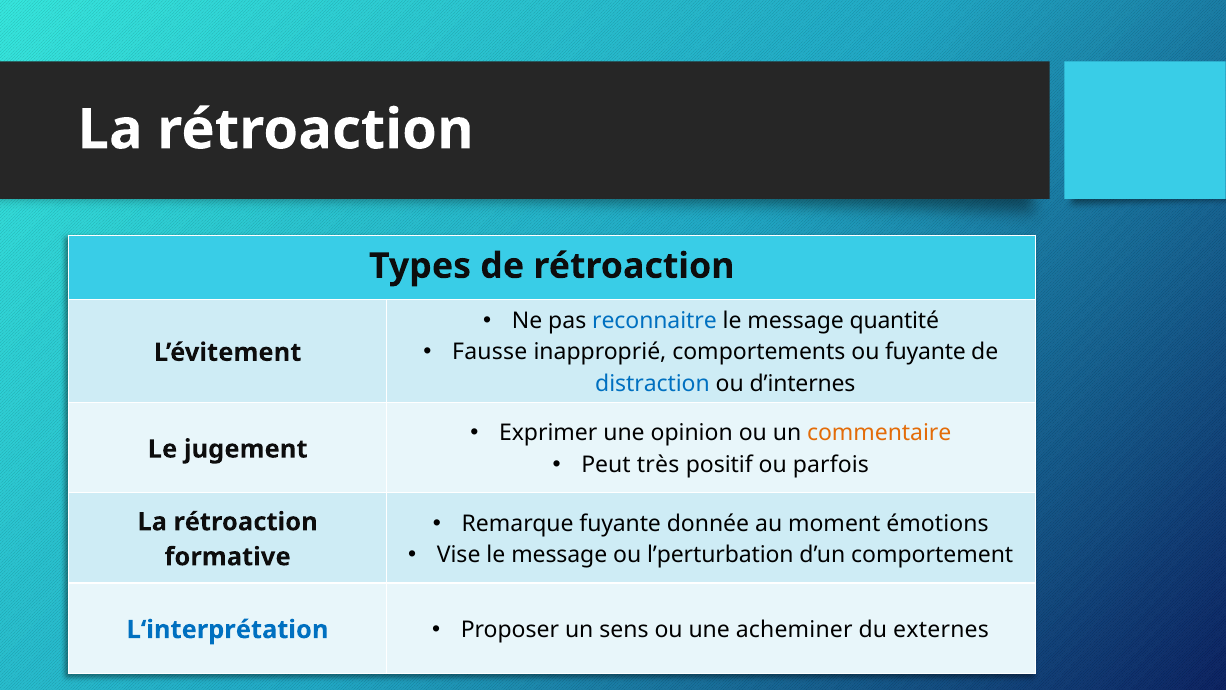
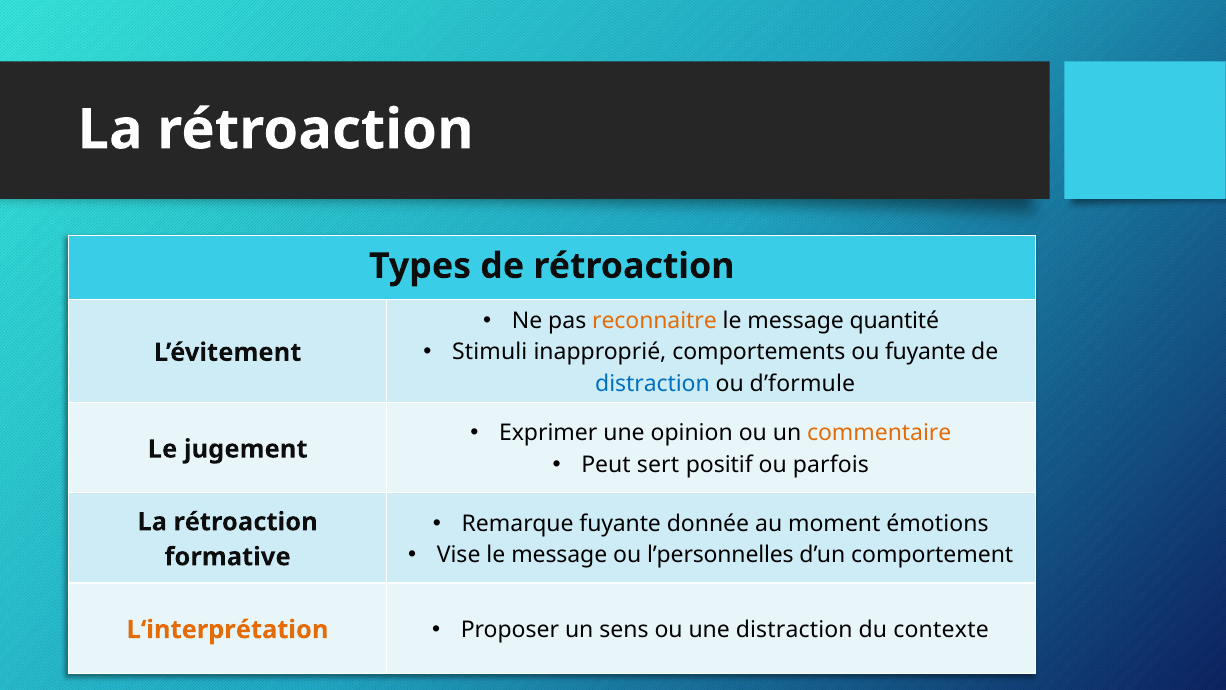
reconnaitre colour: blue -> orange (654, 321)
Fausse: Fausse -> Stimuli (490, 352)
d’internes: d’internes -> d’formule (802, 383)
très: très -> sert (658, 464)
l’perturbation: l’perturbation -> l’personnelles (720, 554)
L‘interprétation colour: blue -> orange (228, 629)
une acheminer: acheminer -> distraction (794, 629)
externes: externes -> contexte (941, 629)
